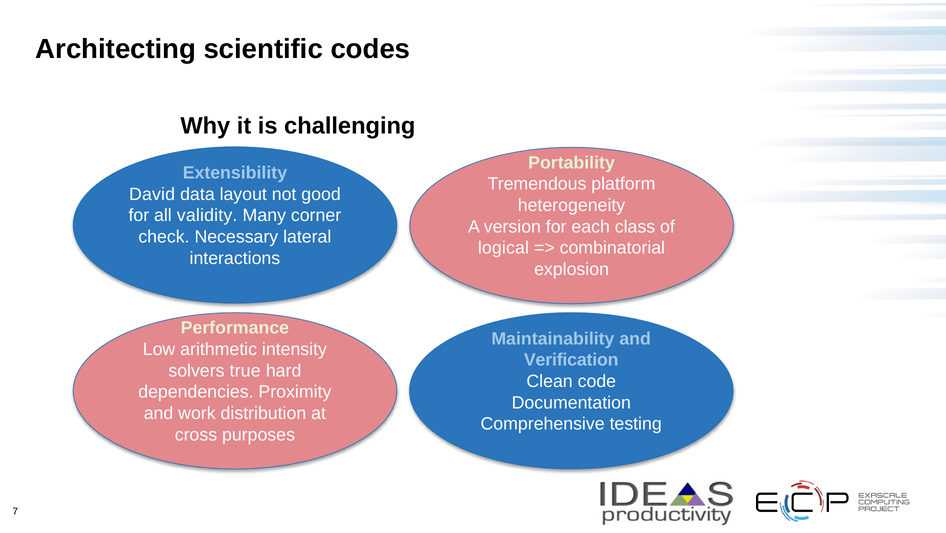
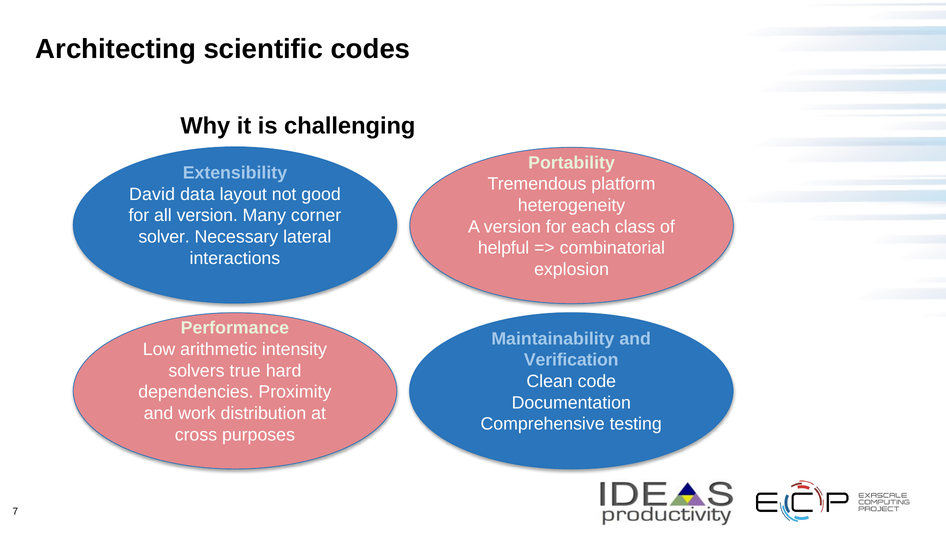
all validity: validity -> version (207, 215)
check: check -> solver (164, 237)
logical: logical -> helpful (504, 248)
